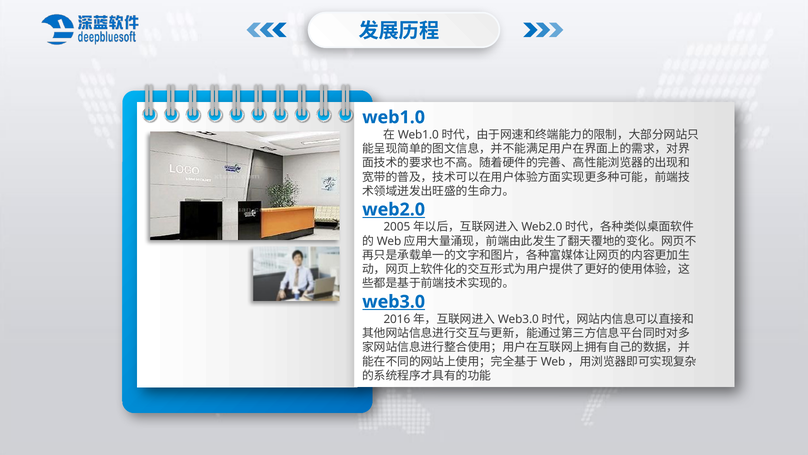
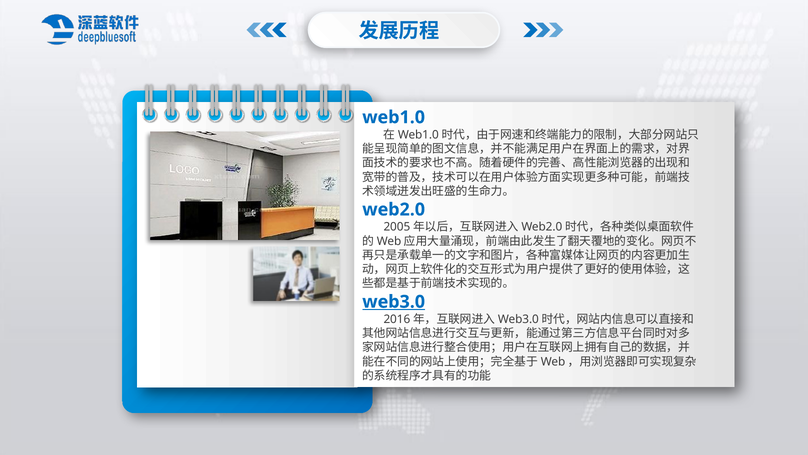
web2.0 underline: present -> none (394, 209)
